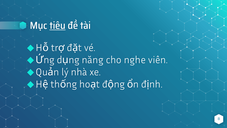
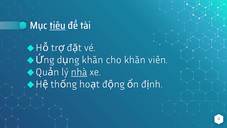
năng: năng -> khăn (93, 60)
cho nghe: nghe -> khăn (135, 60)
nhà underline: none -> present (79, 72)
